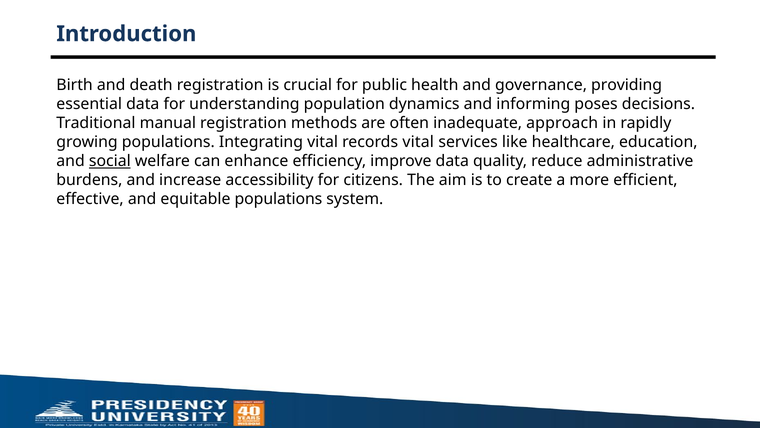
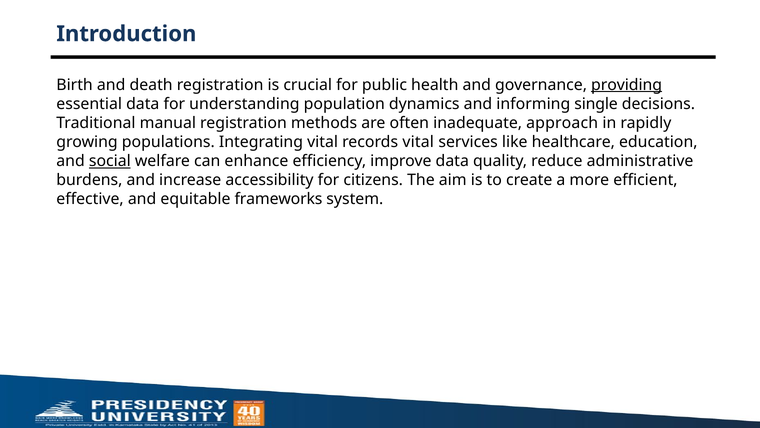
providing underline: none -> present (627, 85)
poses: poses -> single (596, 104)
equitable populations: populations -> frameworks (278, 199)
